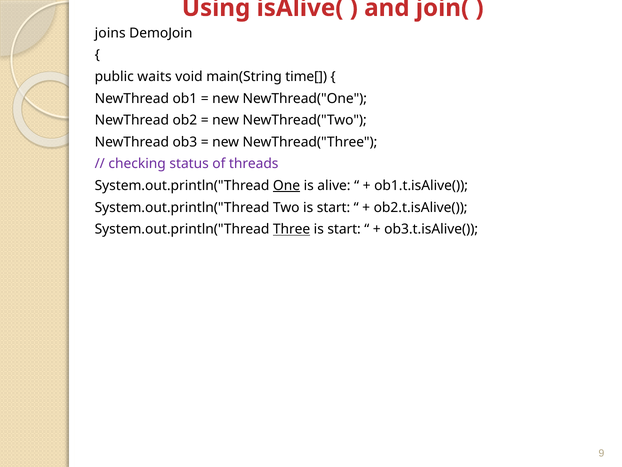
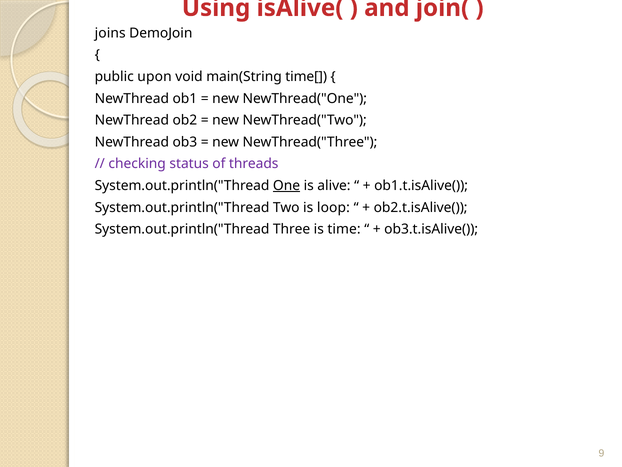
waits: waits -> upon (155, 77)
Two is start: start -> loop (333, 207)
Three underline: present -> none (292, 229)
start: start -> time (344, 229)
